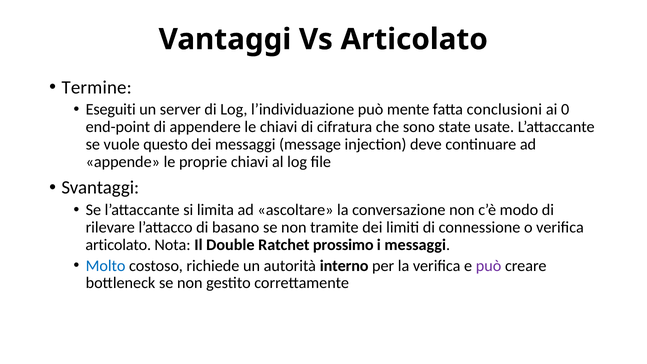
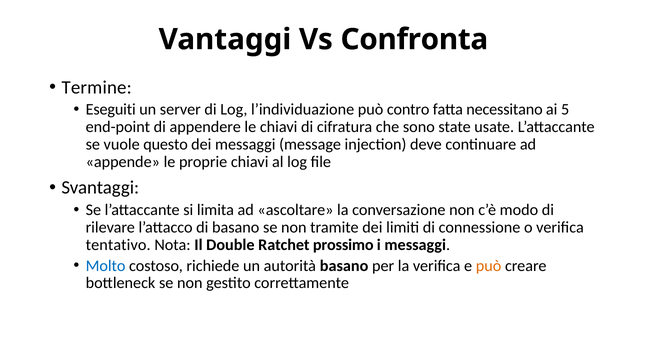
Vs Articolato: Articolato -> Confronta (414, 39)
mente: mente -> contro (408, 110)
conclusioni: conclusioni -> necessitano (505, 110)
0: 0 -> 5 (565, 110)
articolato: articolato -> tentativo (118, 245)
autorità interno: interno -> basano (344, 266)
può colour: purple -> orange (489, 266)
